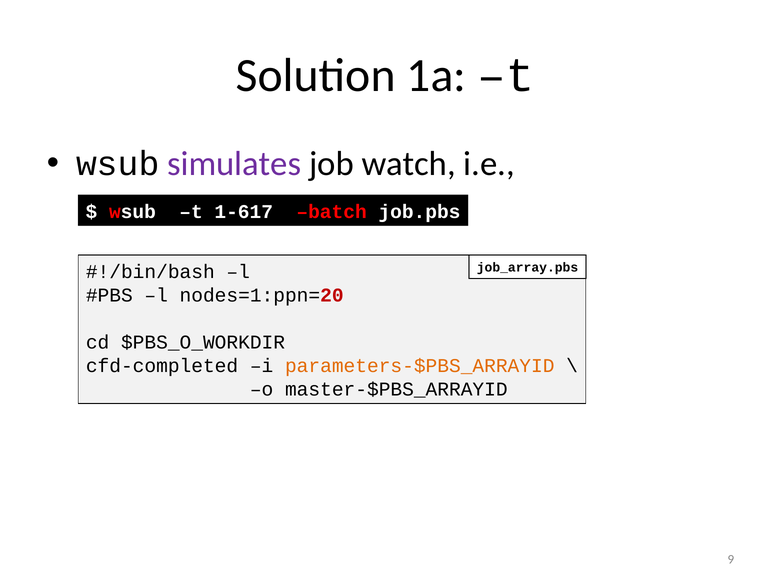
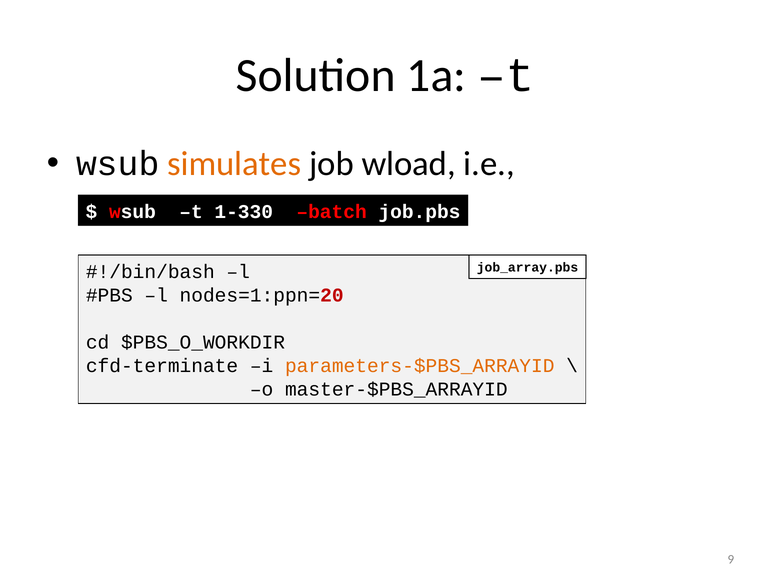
simulates colour: purple -> orange (234, 164)
watch: watch -> wload (409, 164)
1-617: 1-617 -> 1-330 (244, 212)
cfd-completed: cfd-completed -> cfd-terminate (162, 366)
